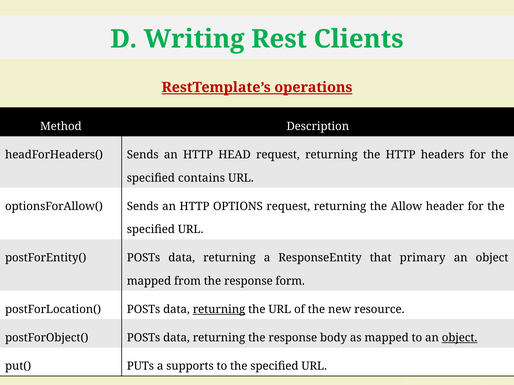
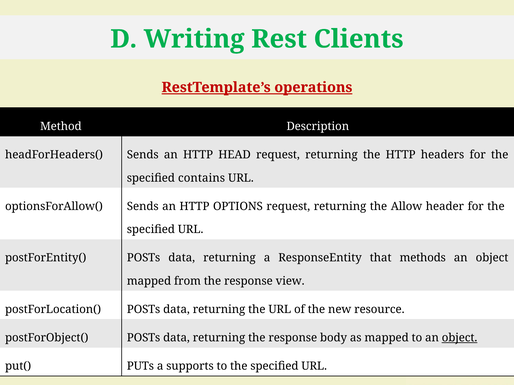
primary: primary -> methods (423, 258)
form: form -> view (290, 281)
returning underline: present -> none (219, 310)
